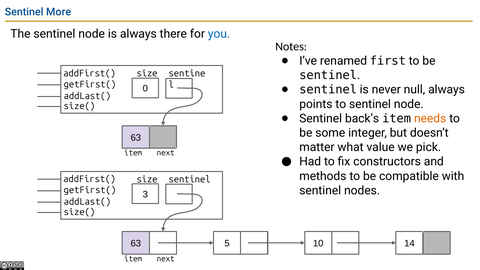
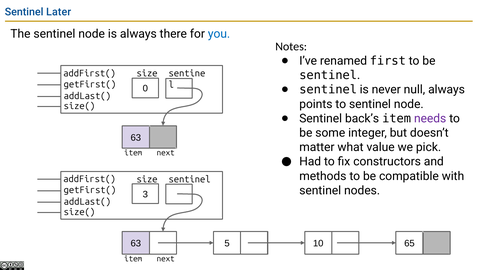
More: More -> Later (59, 12)
needs colour: orange -> purple (430, 118)
14: 14 -> 65 (409, 243)
